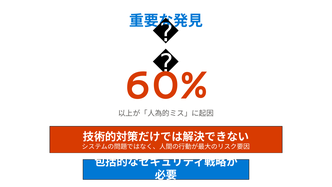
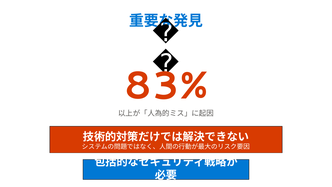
60%: 60% -> 83% (166, 86)
